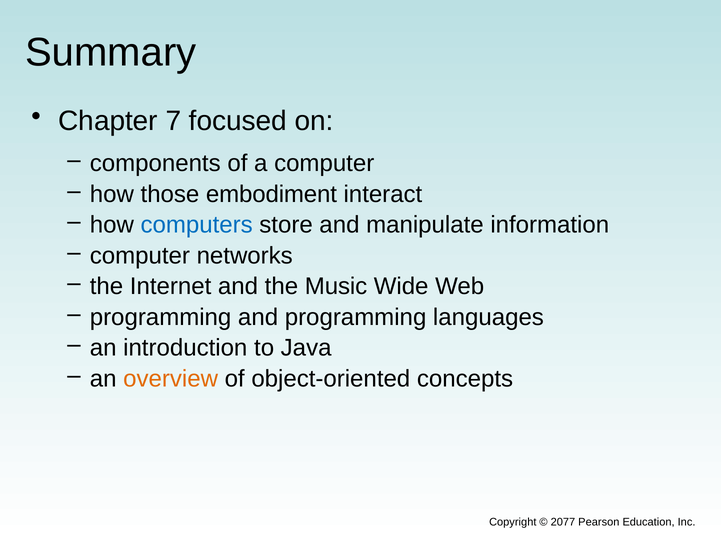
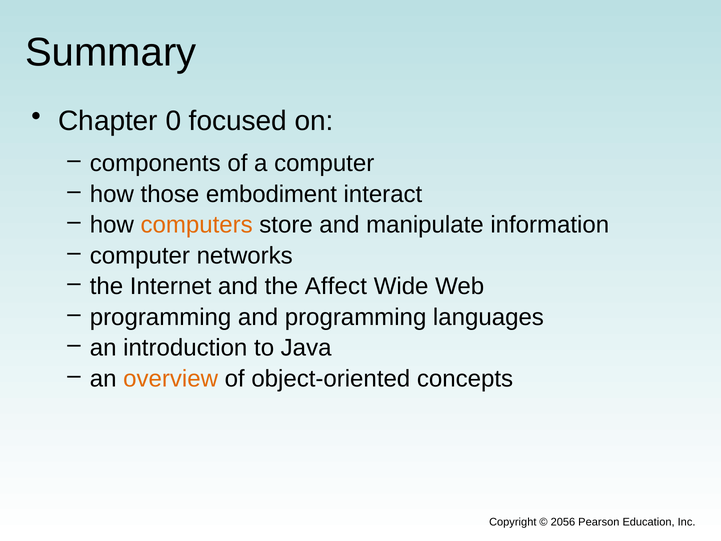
7: 7 -> 0 (173, 121)
computers colour: blue -> orange (197, 225)
Music: Music -> Affect (336, 286)
2077: 2077 -> 2056 (563, 522)
